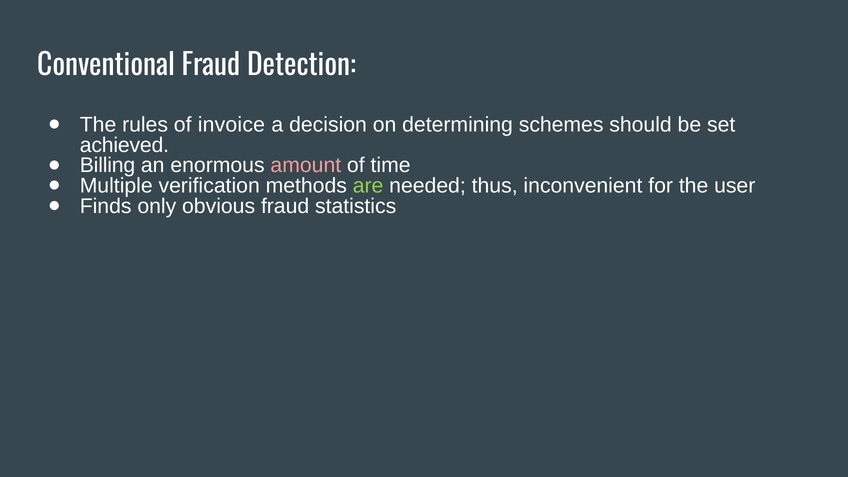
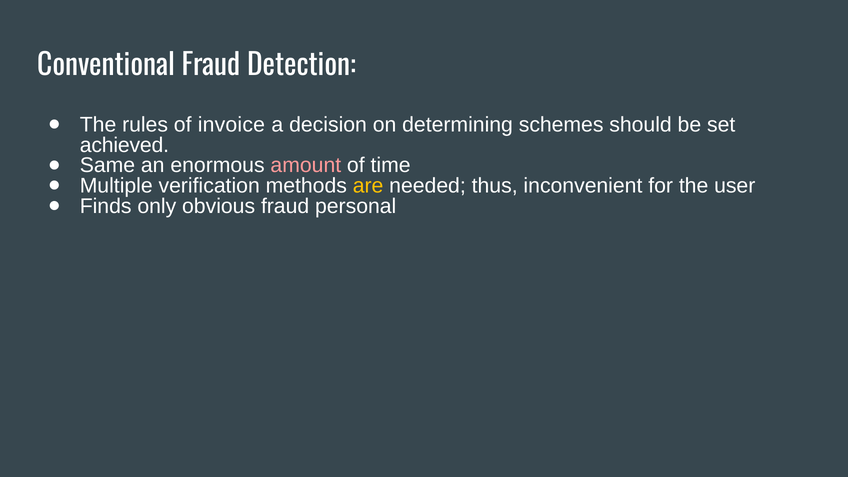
Billing: Billing -> Same (107, 165)
are colour: light green -> yellow (368, 186)
statistics: statistics -> personal (356, 206)
